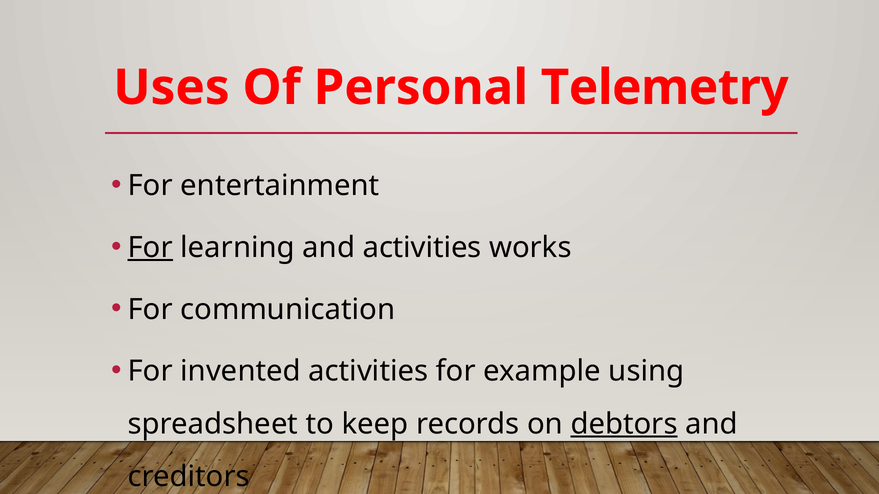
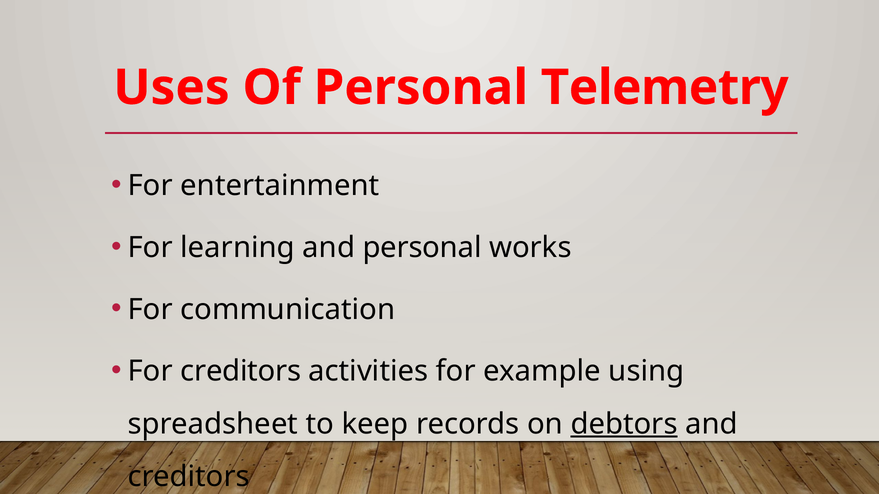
For underline: present -> none (150, 248)
and activities: activities -> personal (422, 248)
For invented: invented -> creditors (241, 372)
